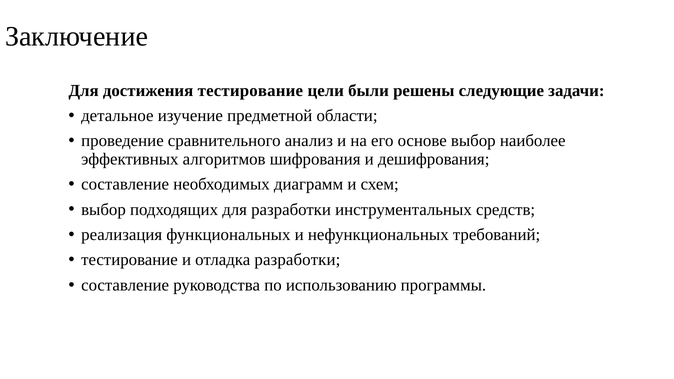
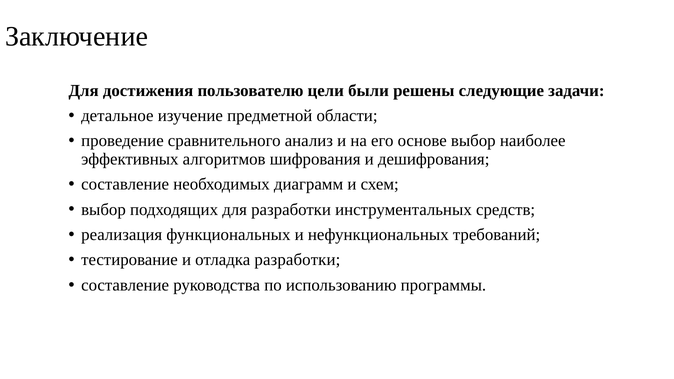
достижения тестирование: тестирование -> пользователю (250, 91)
